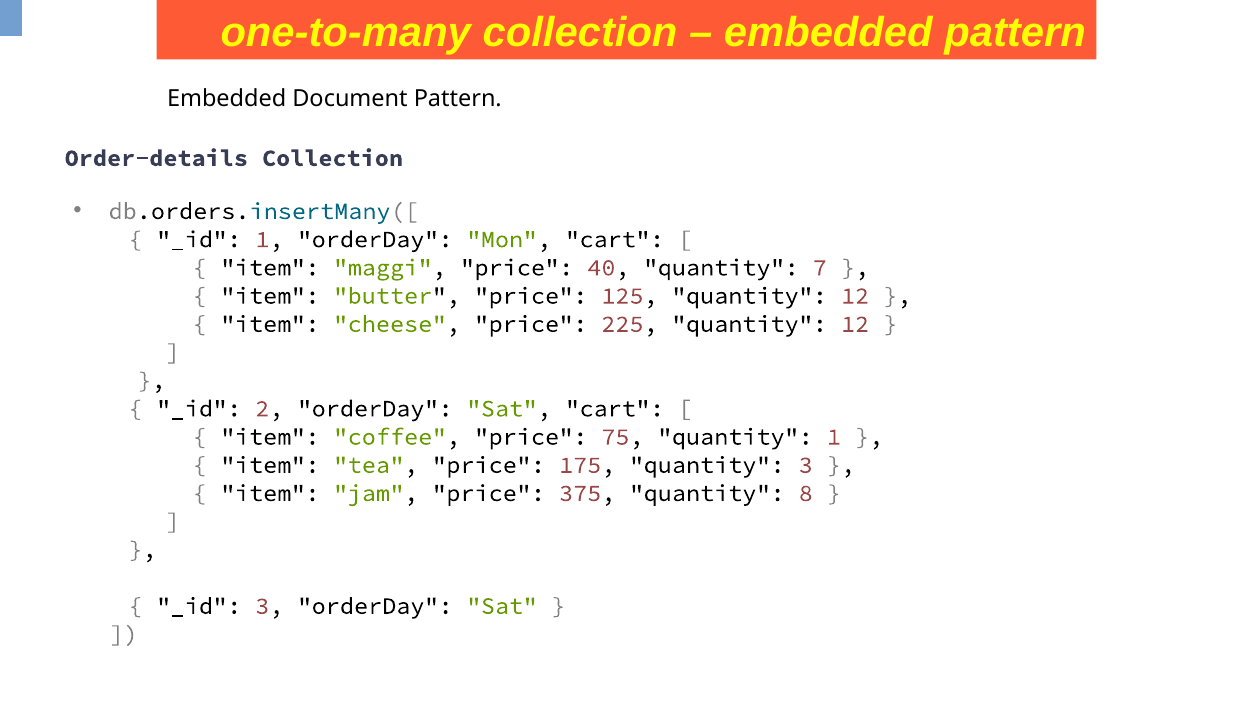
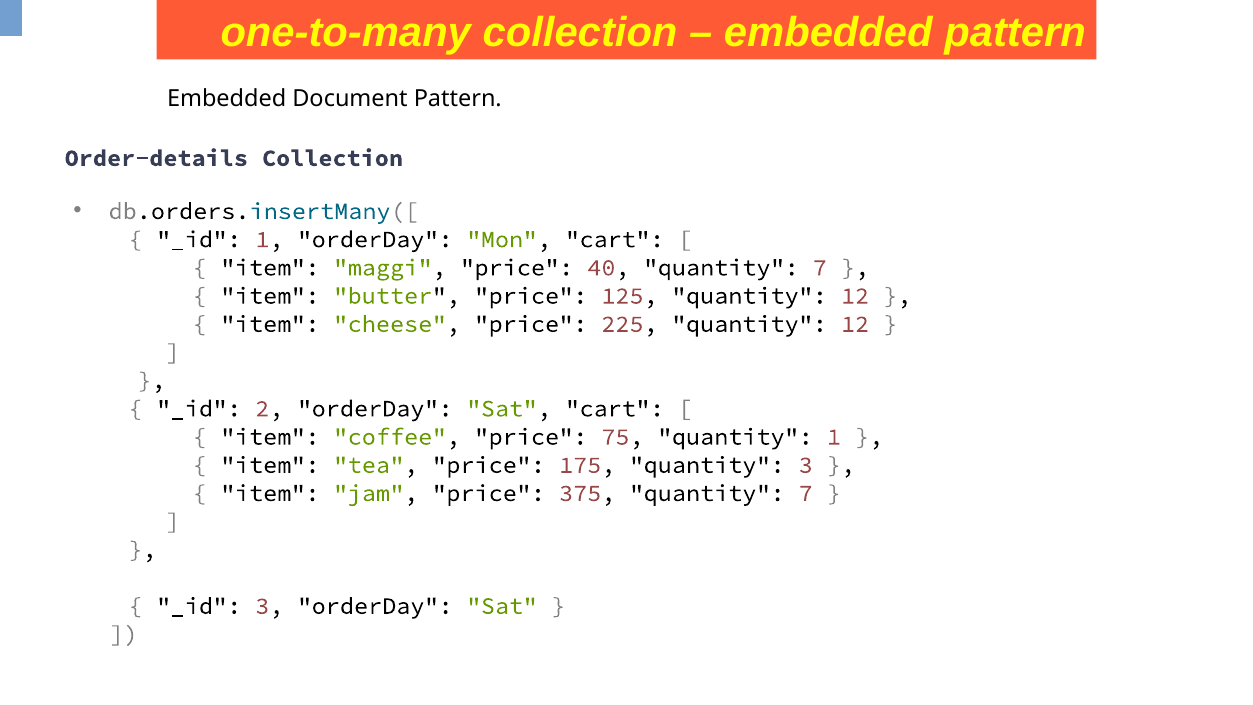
375 quantity 8: 8 -> 7 (806, 493)
